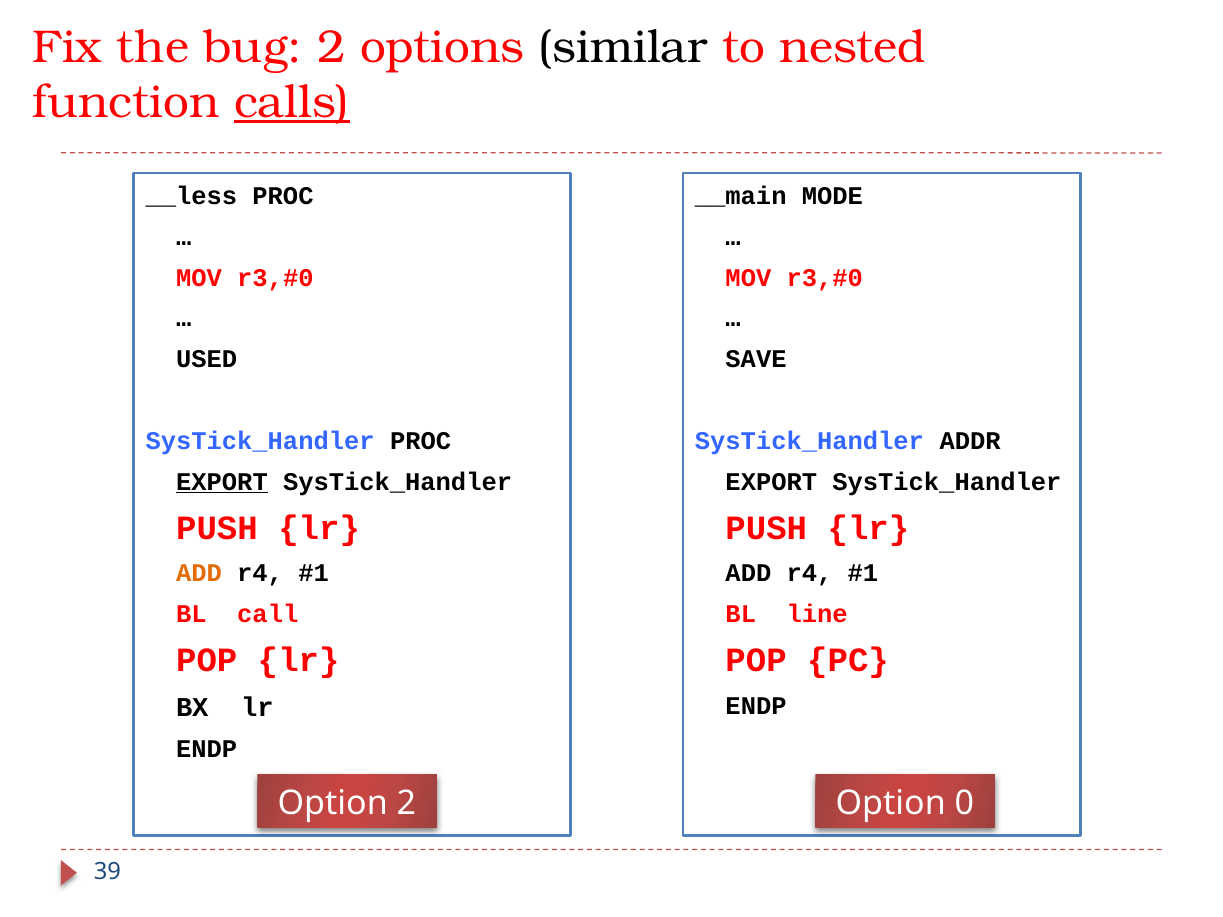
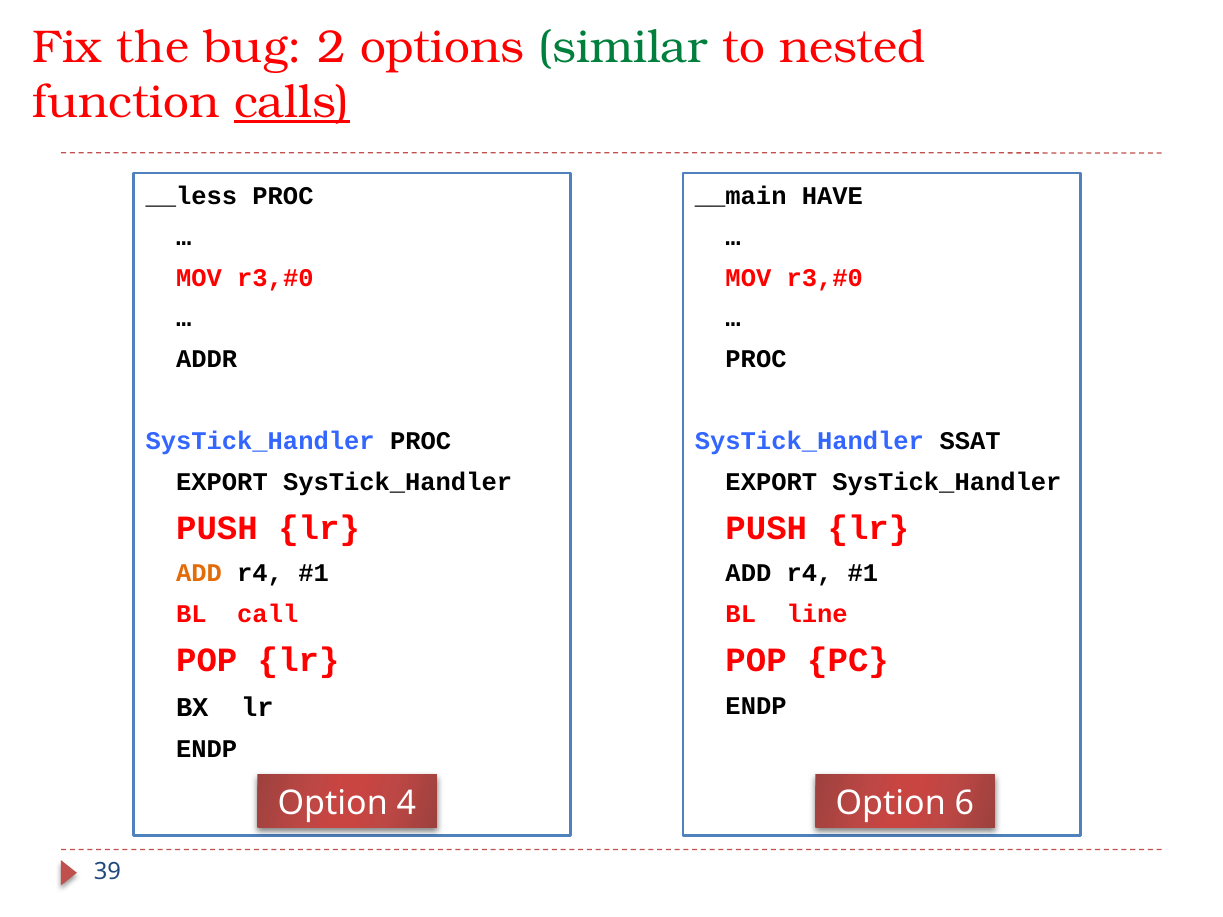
similar colour: black -> green (623, 47)
MODE: MODE -> HAVE (832, 196)
USED: USED -> ADDR (207, 359)
SAVE: SAVE -> PROC (756, 359)
ADDR: ADDR -> SSAT (970, 441)
EXPORT underline: present -> none (222, 482)
Option 2: 2 -> 4 (406, 803)
0: 0 -> 6 (964, 803)
